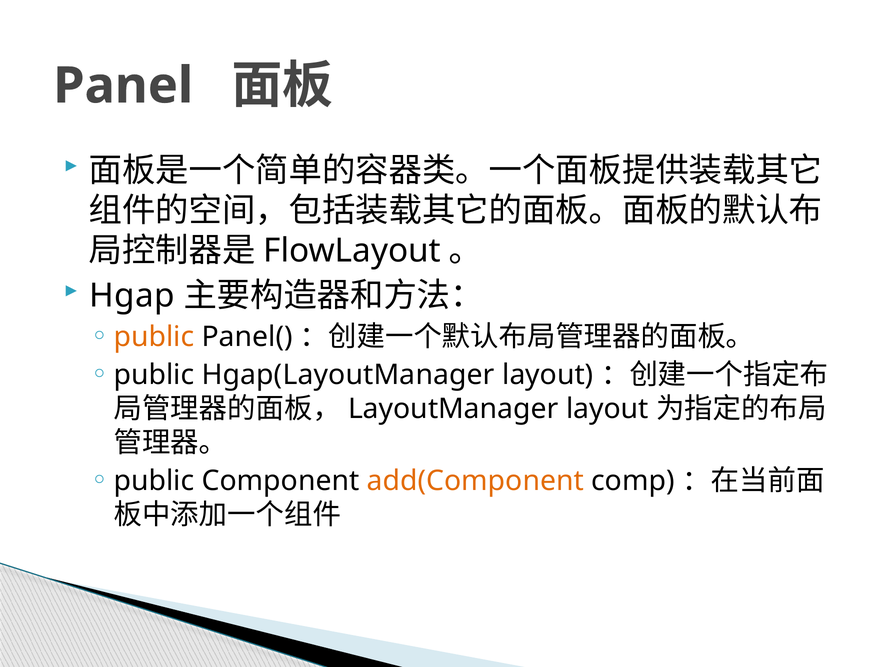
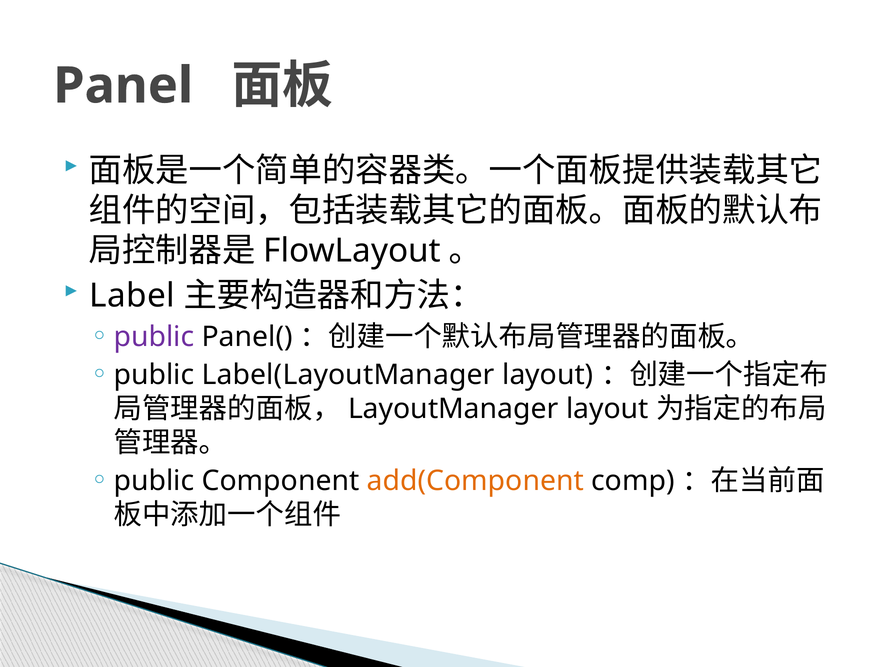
Hgap: Hgap -> Label (132, 296)
public colour: orange -> purple (154, 337)
Hgap(LayoutManager: Hgap(LayoutManager -> Label(LayoutManager (348, 375)
